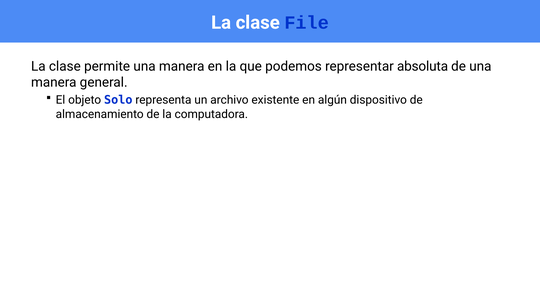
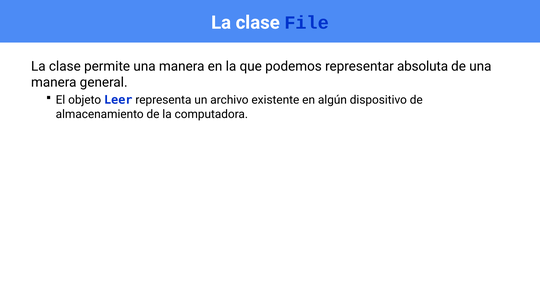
Solo: Solo -> Leer (118, 100)
